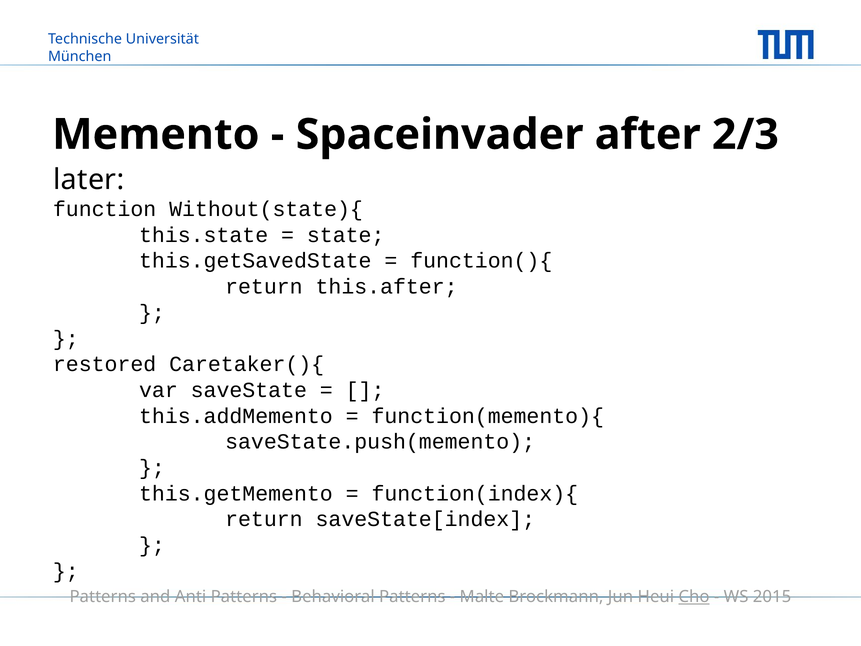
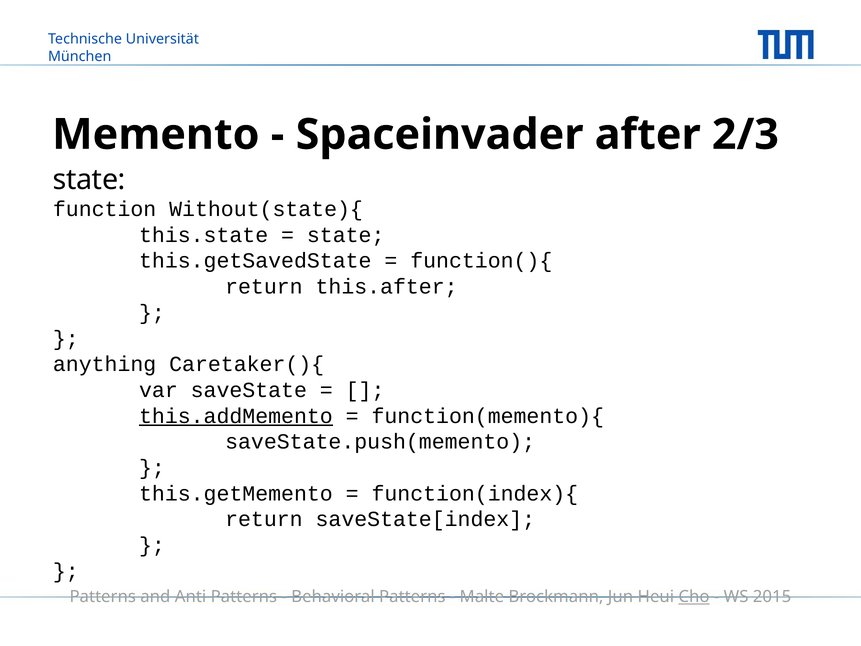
later: later -> state (89, 180)
restored: restored -> anything (105, 364)
this.addMemento underline: none -> present (236, 416)
